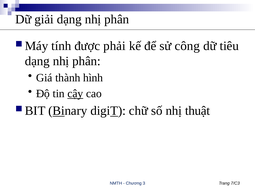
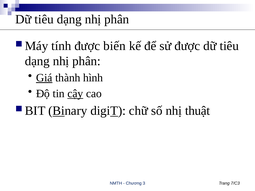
giải: giải -> tiêu (44, 19)
phải: phải -> biến (115, 46)
sử công: công -> được (187, 46)
Giá underline: none -> present (44, 78)
